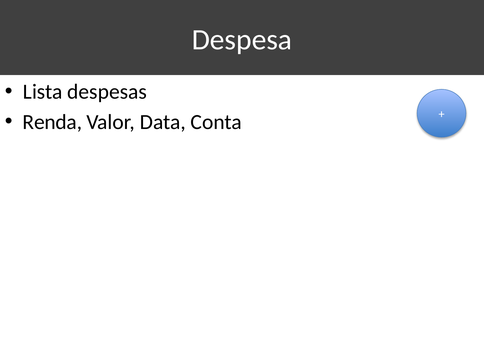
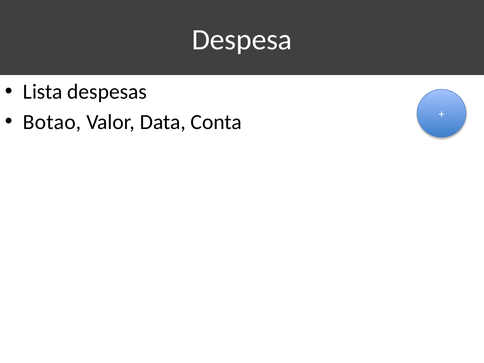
Renda: Renda -> Botao (52, 122)
